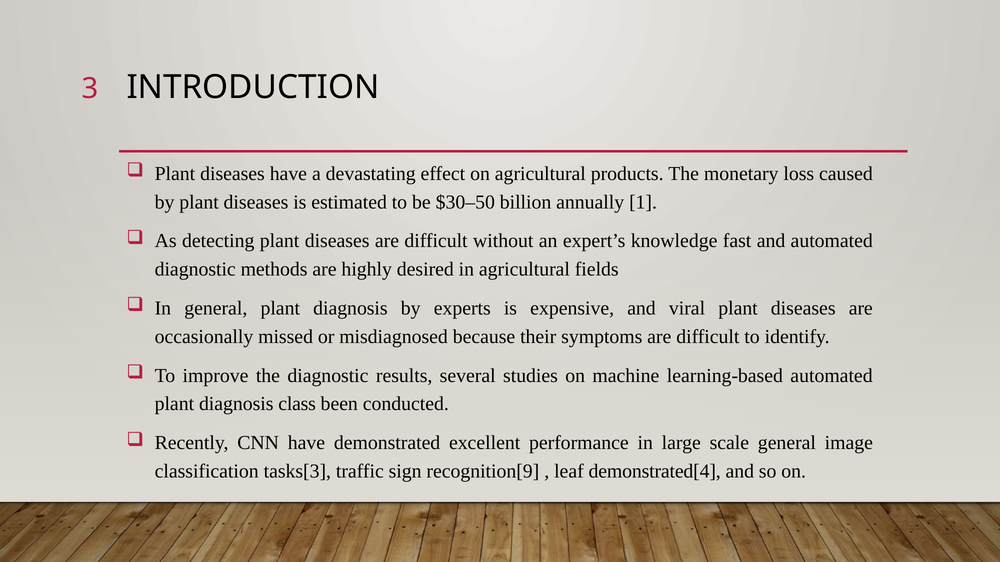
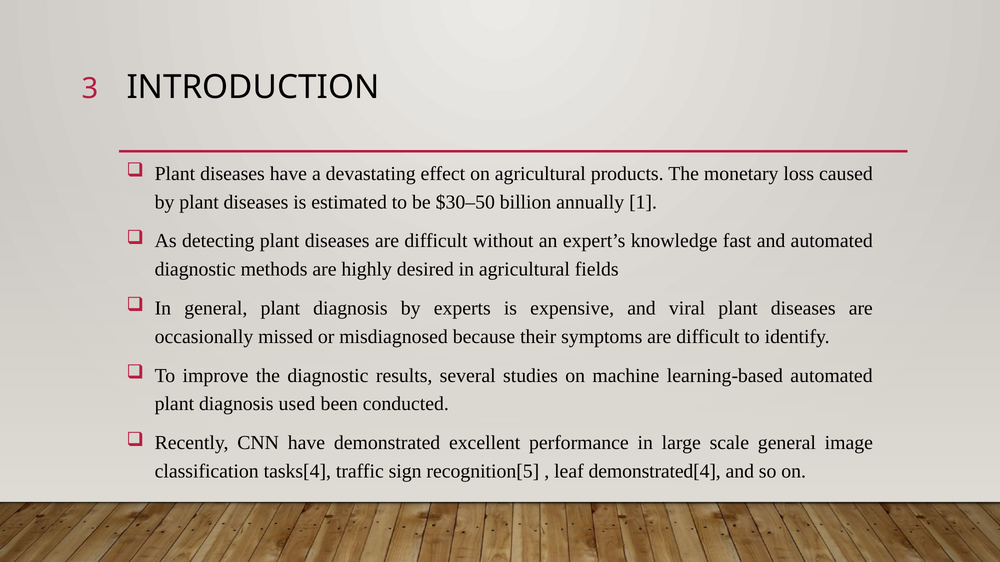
class: class -> used (297, 404)
tasks[3: tasks[3 -> tasks[4 (297, 472)
recognition[9: recognition[9 -> recognition[5 (483, 472)
